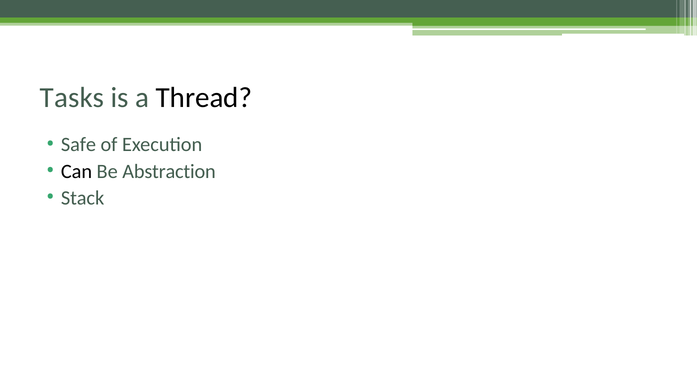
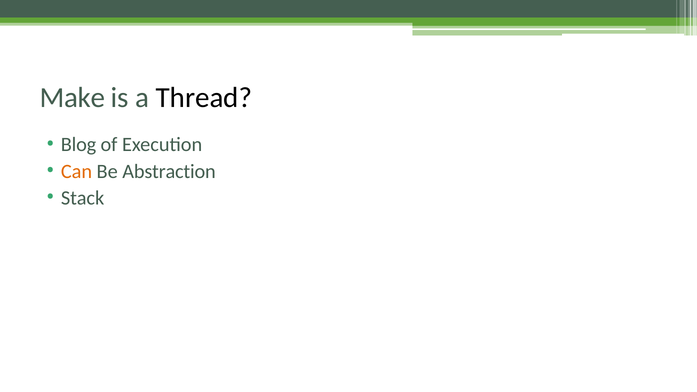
Tasks: Tasks -> Make (72, 98)
Safe: Safe -> Blog (79, 145)
Can colour: black -> orange (76, 171)
